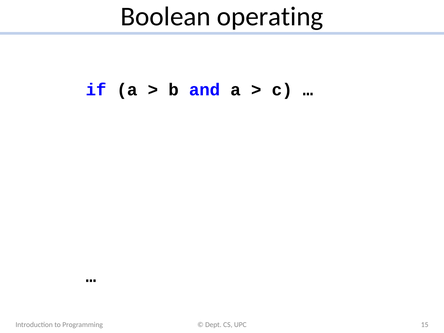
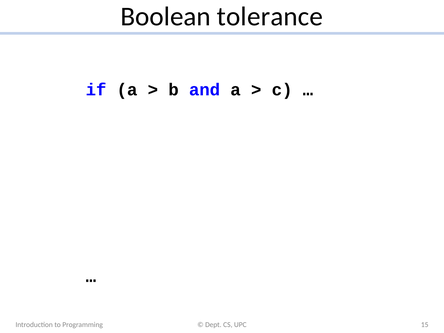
operating: operating -> tolerance (270, 17)
